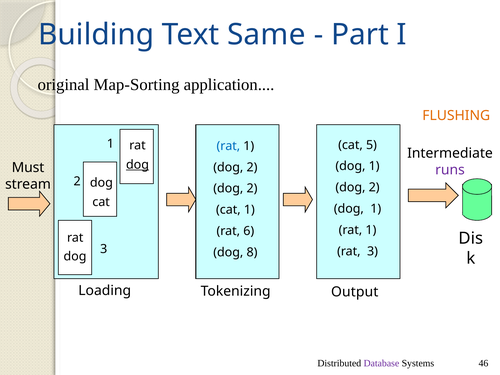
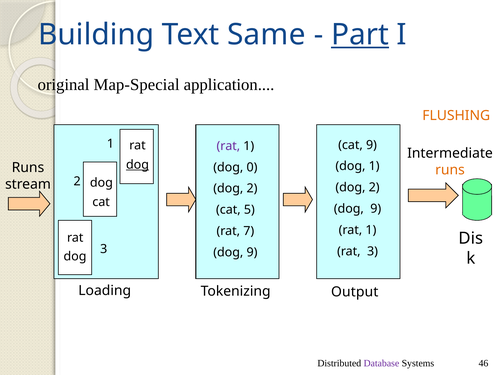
Part underline: none -> present (360, 35)
Map-Sorting: Map-Sorting -> Map-Special (137, 85)
cat 5: 5 -> 9 (371, 145)
rat colour: blue -> purple (228, 146)
Must: Must -> Runs (28, 168)
2: 2 -> 0 (252, 167)
runs colour: purple -> orange (450, 170)
1: 1 -> 9 (376, 209)
cat 1: 1 -> 5 (249, 210)
6: 6 -> 7 (249, 231)
8: 8 -> 9 (252, 252)
